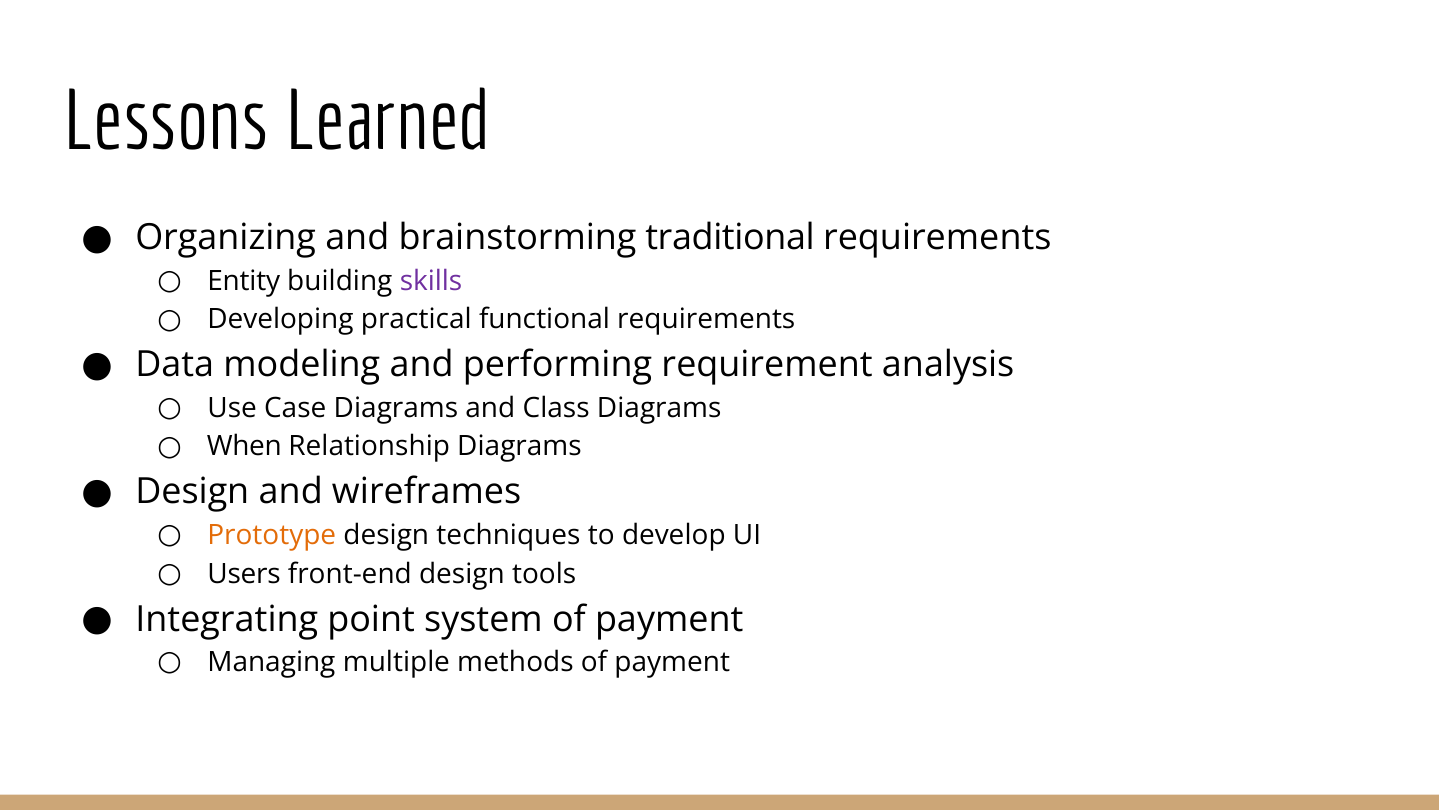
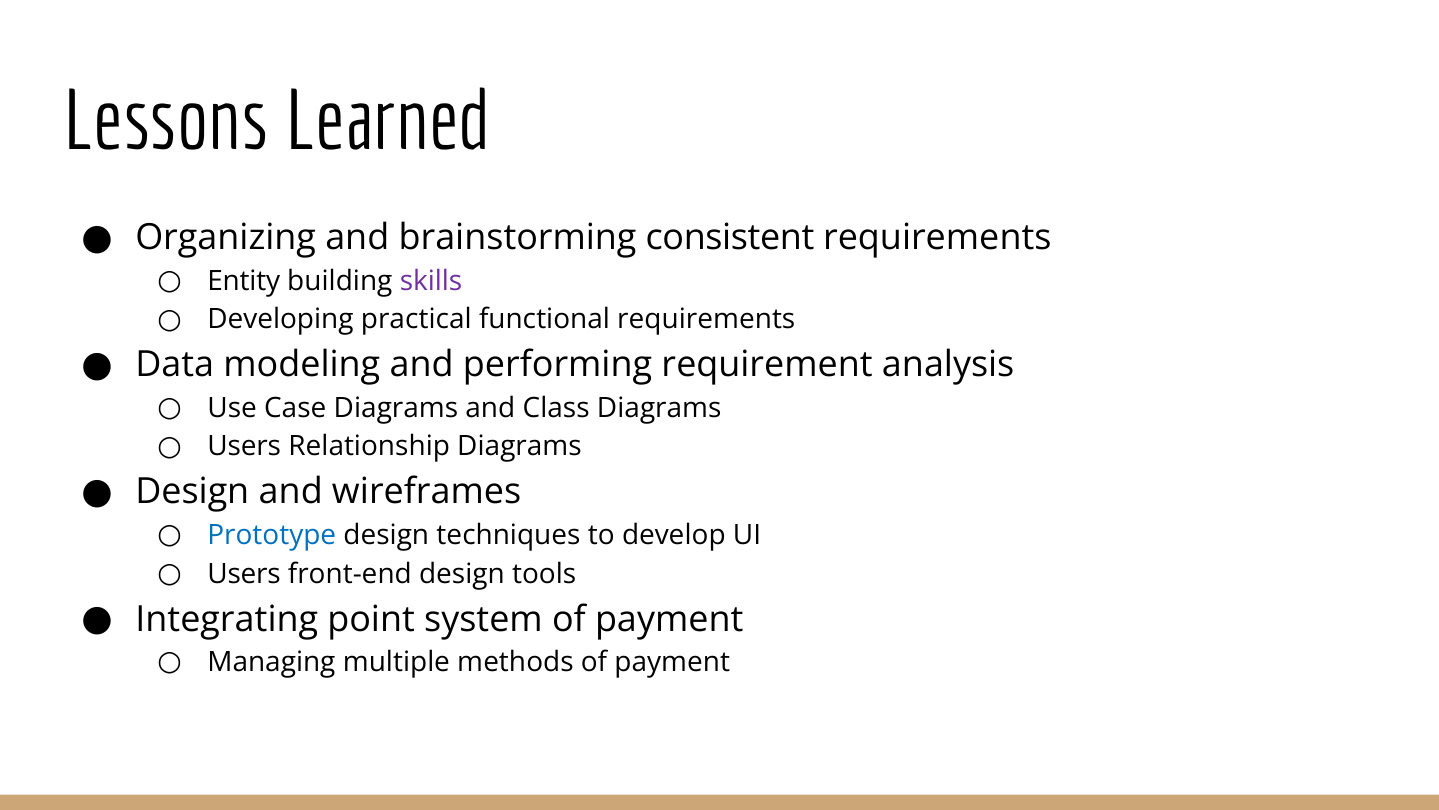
traditional: traditional -> consistent (730, 238)
When: When -> Users (244, 446)
Prototype colour: orange -> blue (272, 535)
